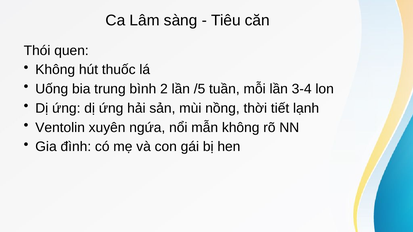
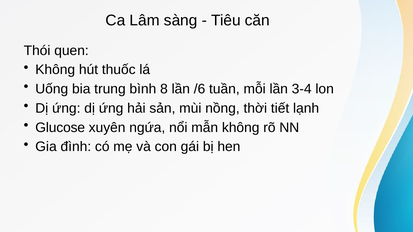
2: 2 -> 8 (164, 89)
/5: /5 -> /6 (200, 89)
Ventolin: Ventolin -> Glucose (60, 128)
